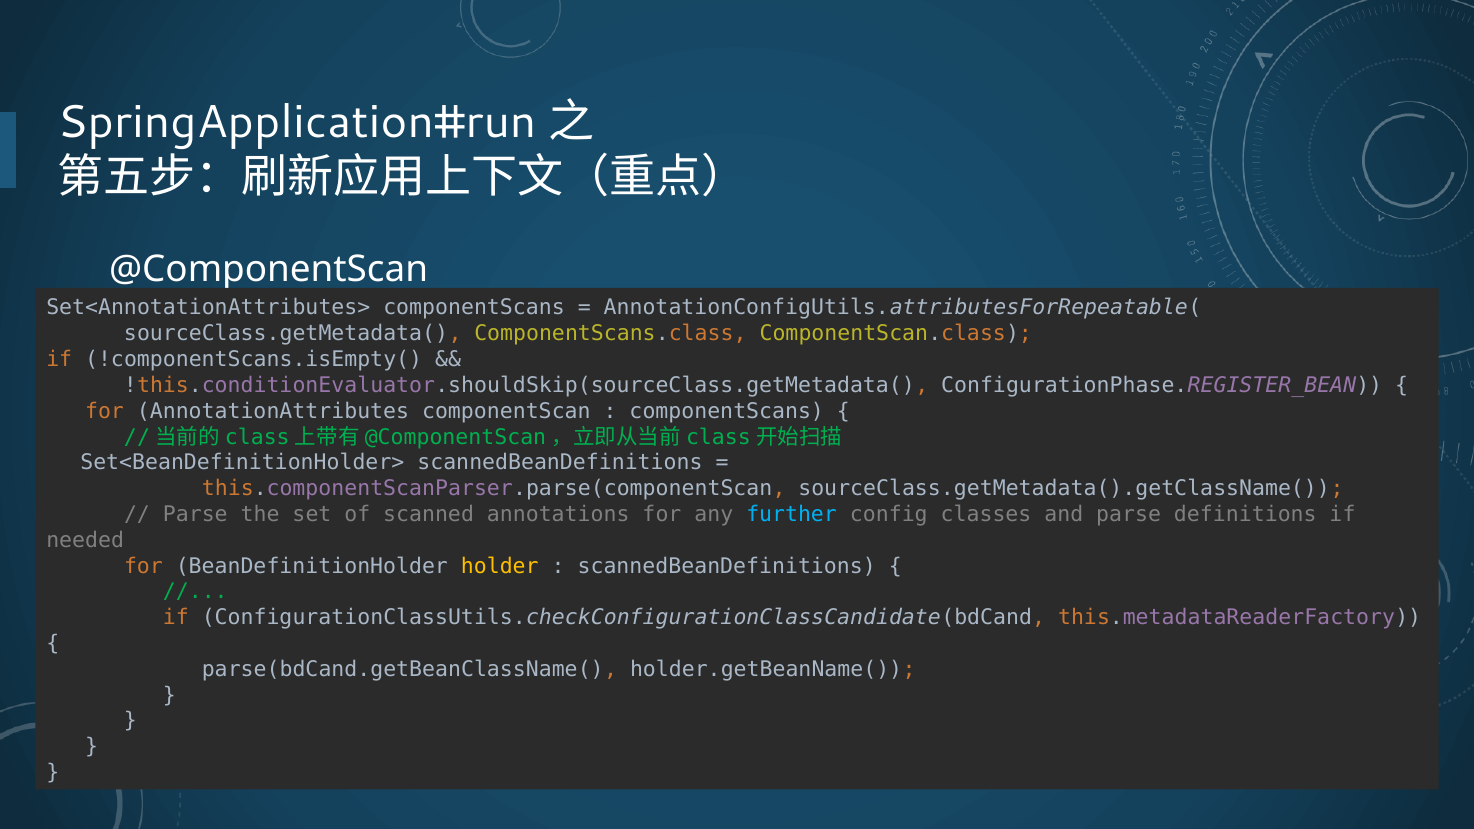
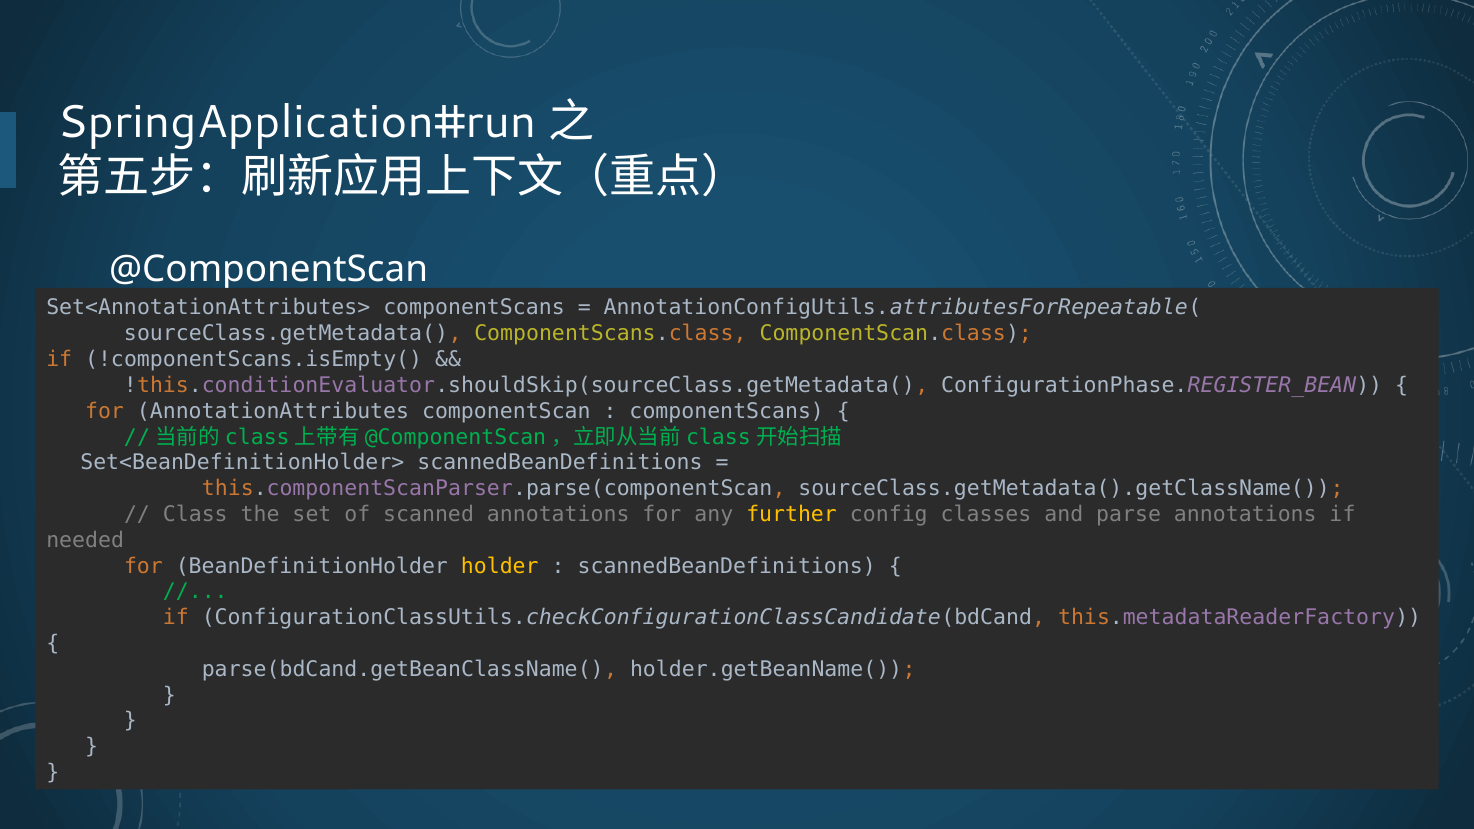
Parse: Parse -> Class (195, 514)
further colour: light blue -> yellow (792, 514)
parse definitions: definitions -> annotations (1245, 514)
